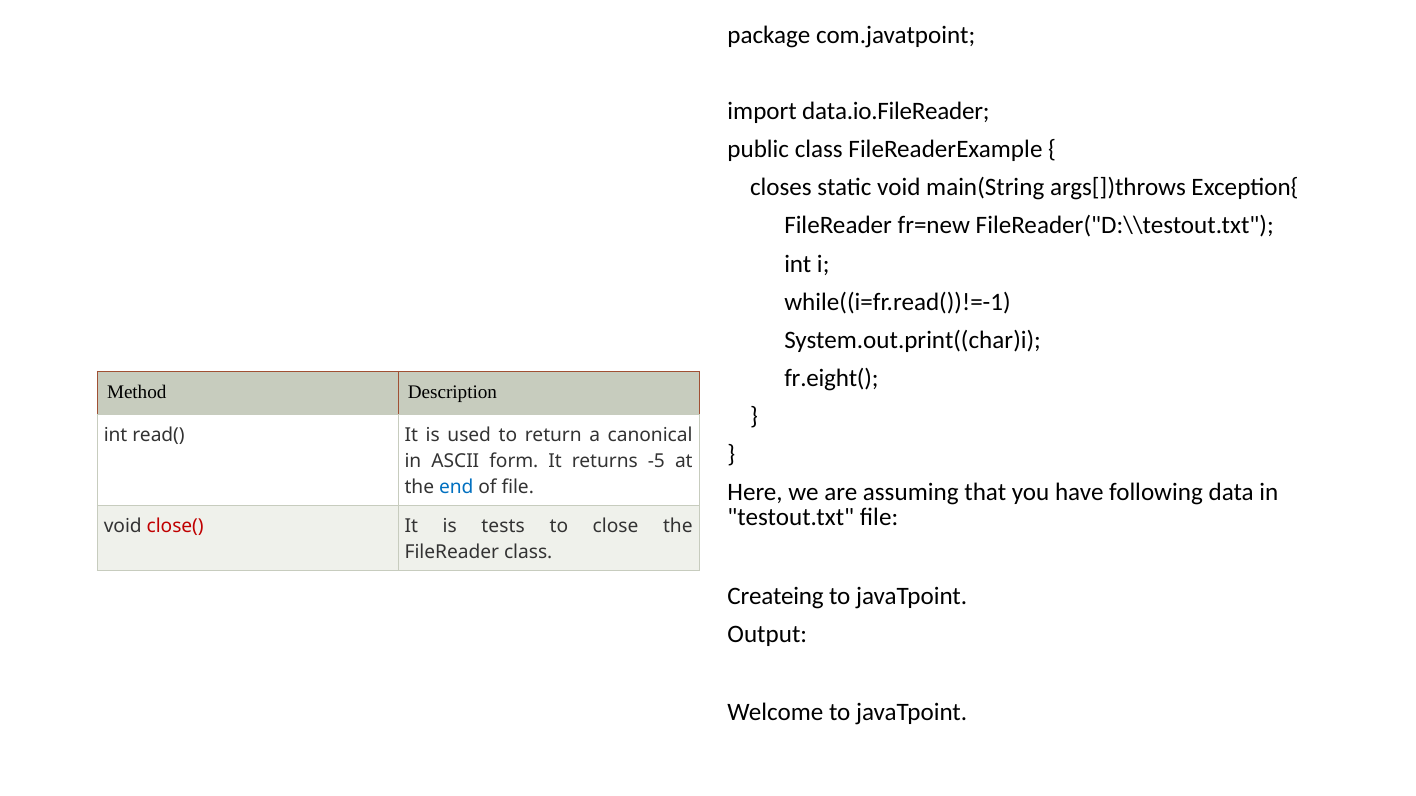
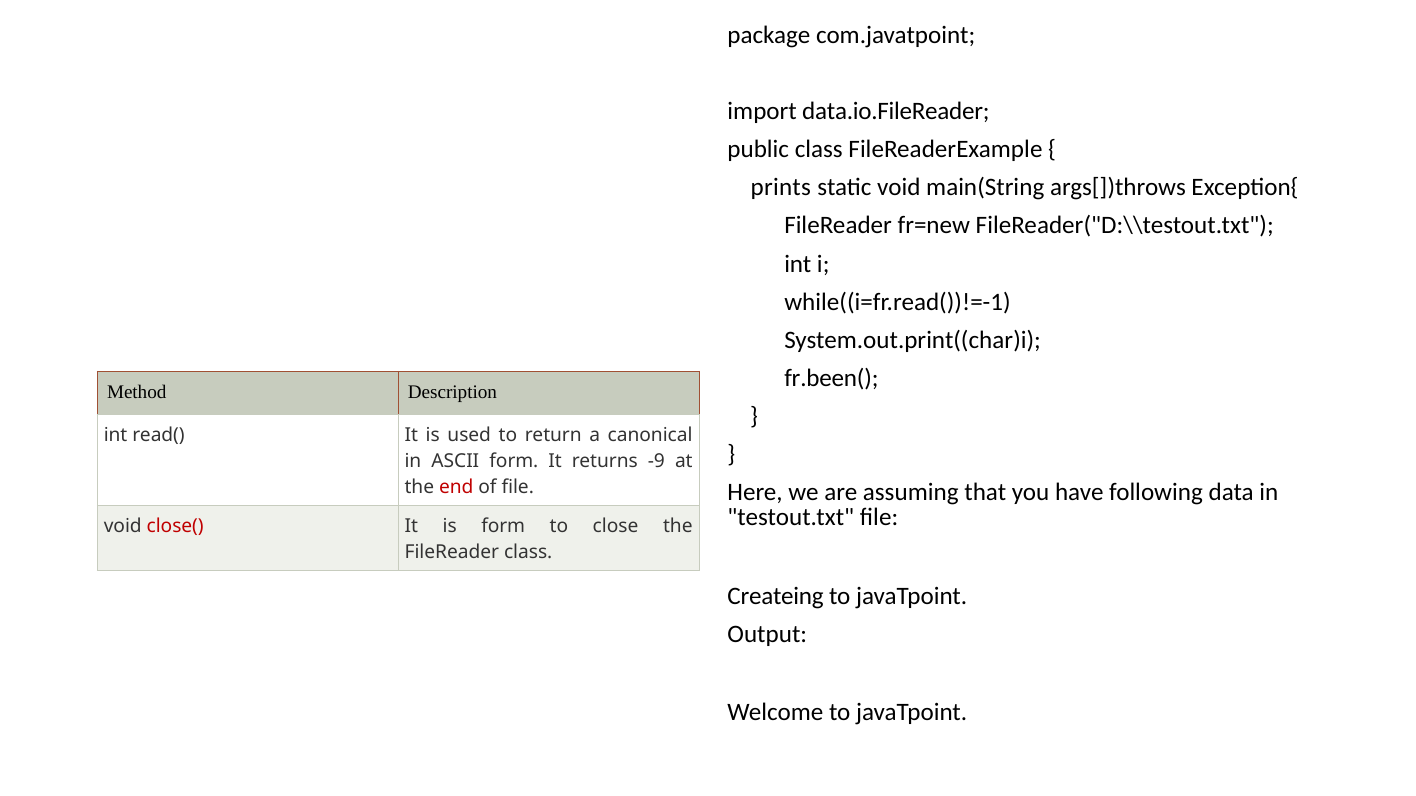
closes: closes -> prints (781, 188)
fr.eight(: fr.eight( -> fr.been( (831, 378)
-5: -5 -> -9 (656, 461)
end colour: blue -> red (456, 487)
is tests: tests -> form (503, 526)
